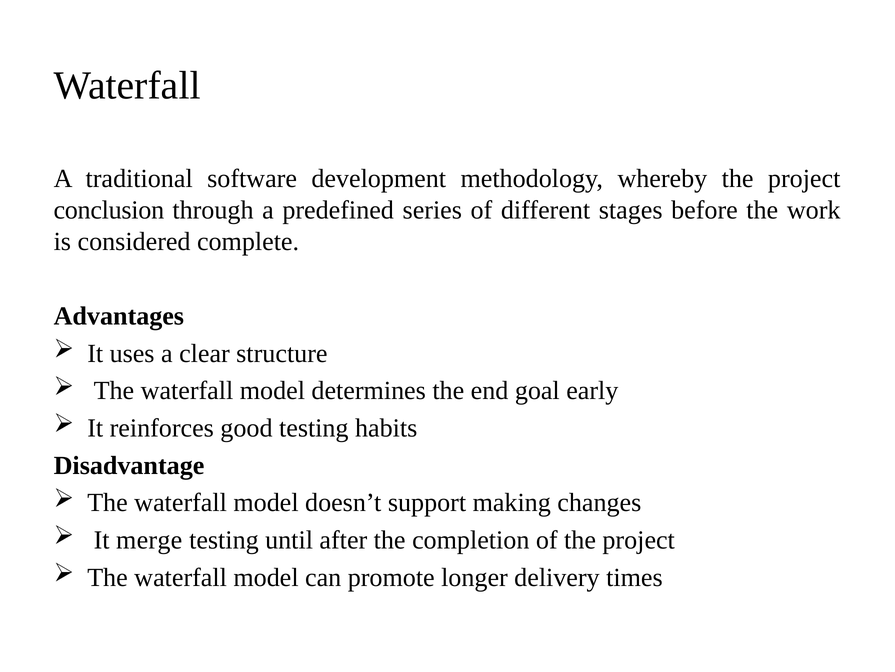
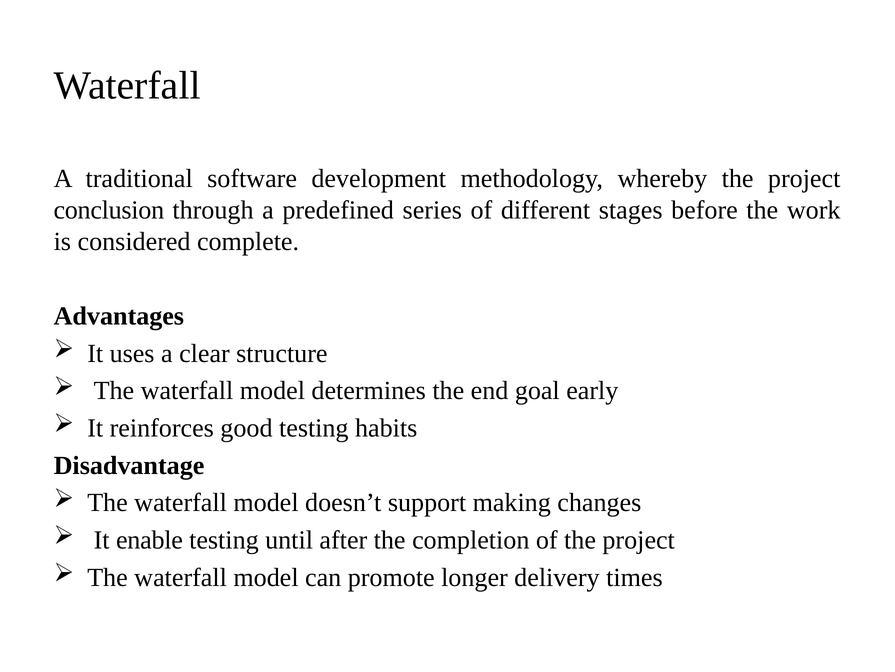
merge: merge -> enable (149, 539)
